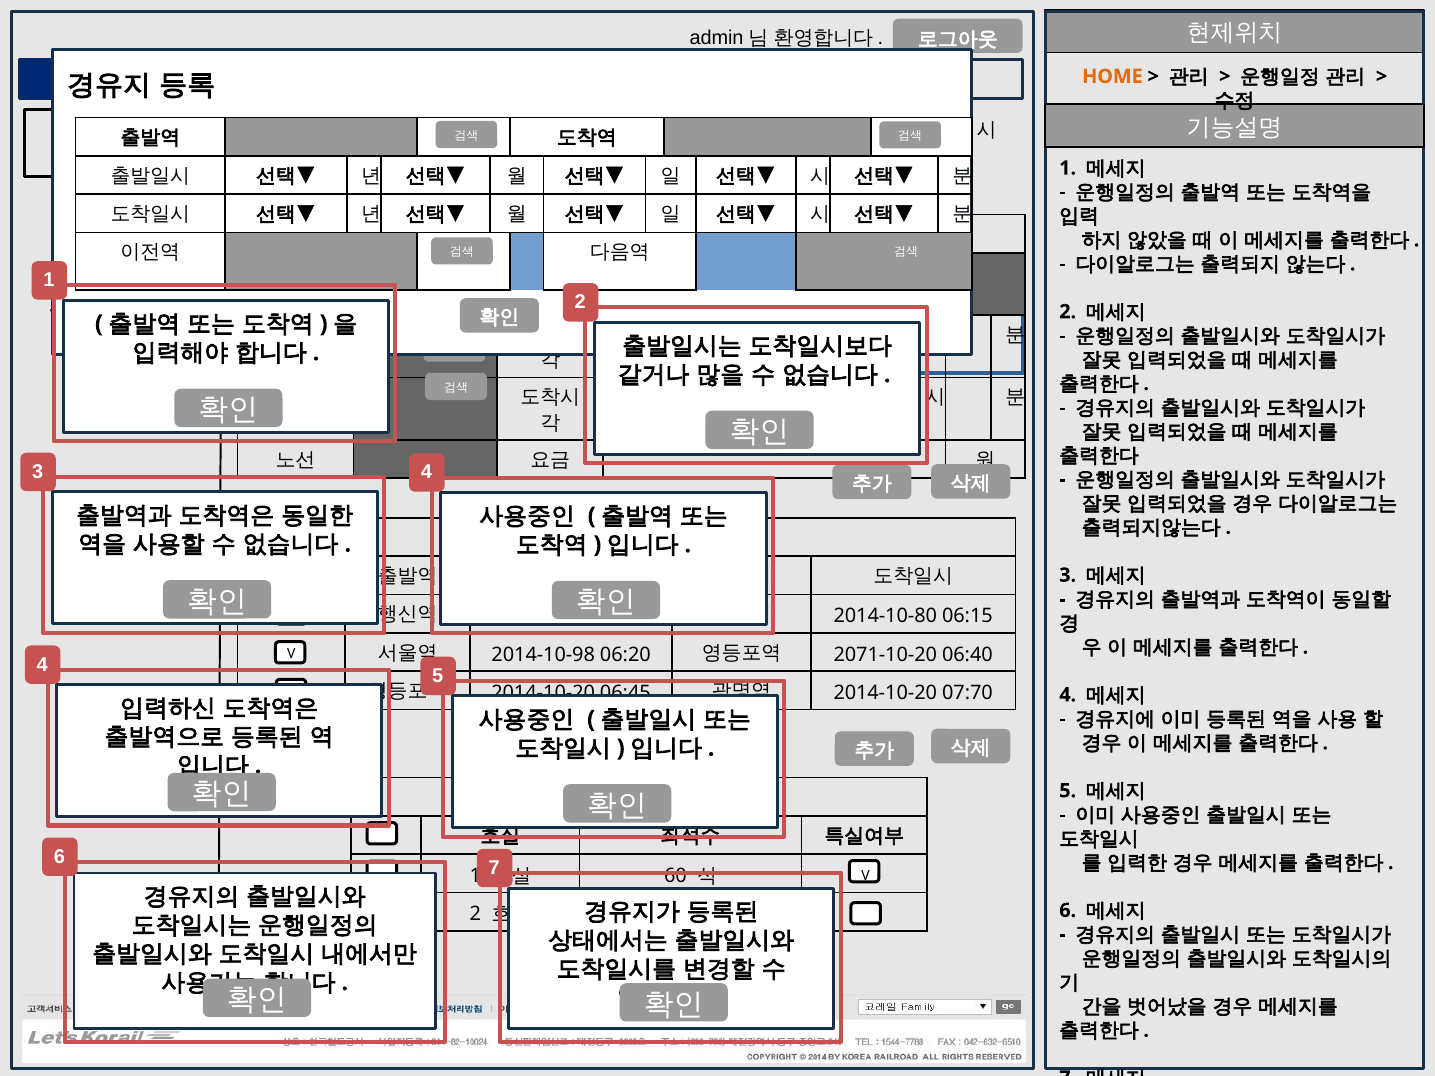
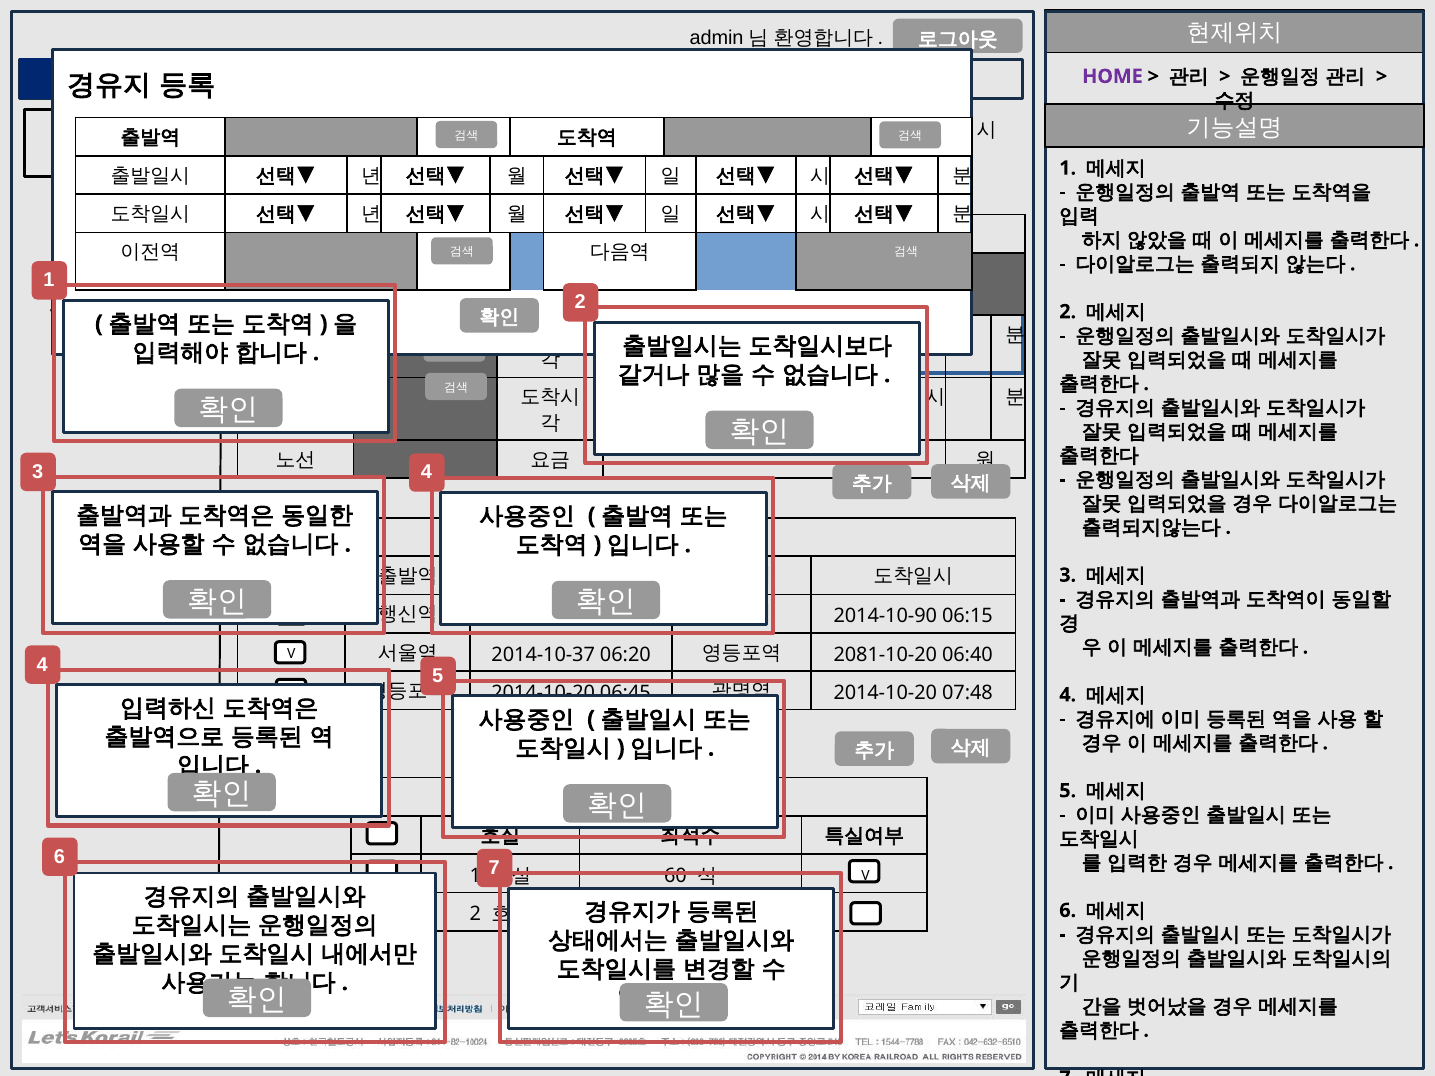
HOME colour: orange -> purple (1112, 76)
2014-10-80: 2014-10-80 -> 2014-10-90 (885, 616)
2014-10-98: 2014-10-98 -> 2014-10-37 (543, 655)
2071-10-20: 2071-10-20 -> 2081-10-20 (885, 655)
07:70: 07:70 -> 07:48 (967, 693)
